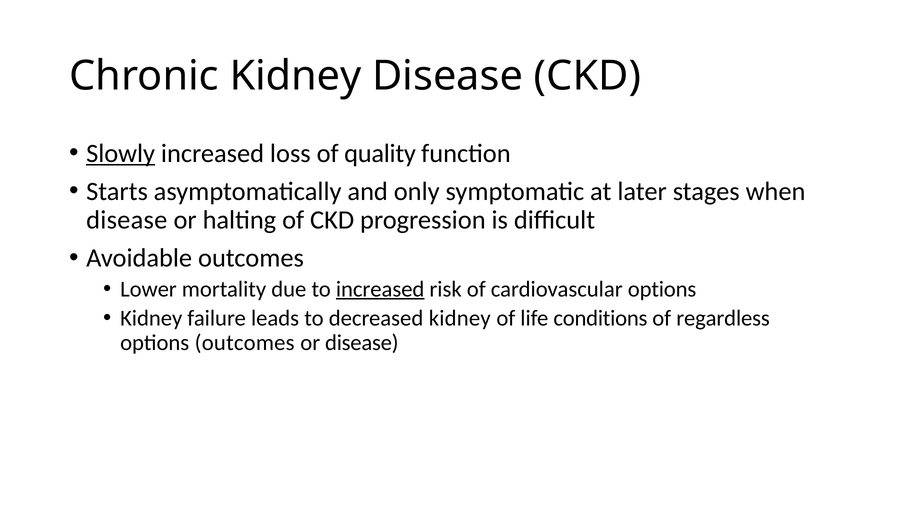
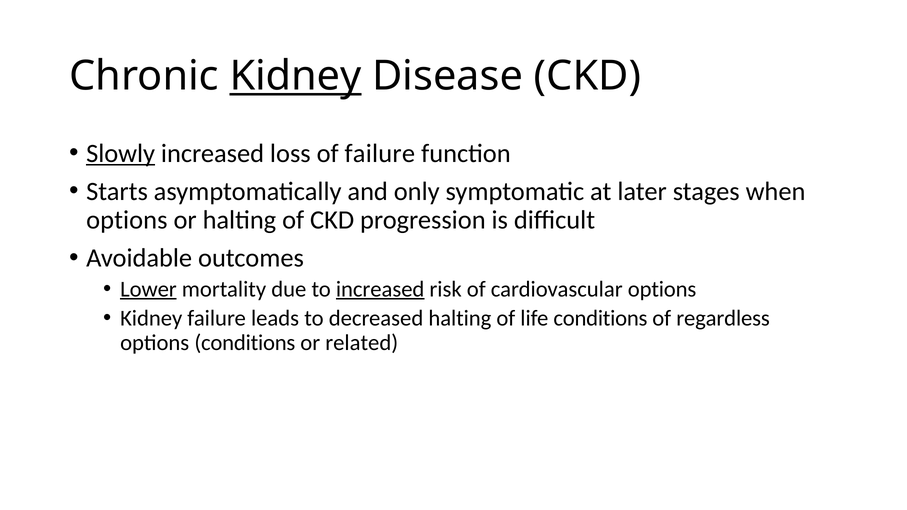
Kidney underline: none -> present (296, 76)
of quality: quality -> failure (380, 153)
disease: disease -> options (127, 220)
Lower underline: none -> present (148, 289)
decreased kidney: kidney -> halting (460, 318)
options outcomes: outcomes -> conditions (245, 343)
or disease: disease -> related (362, 343)
